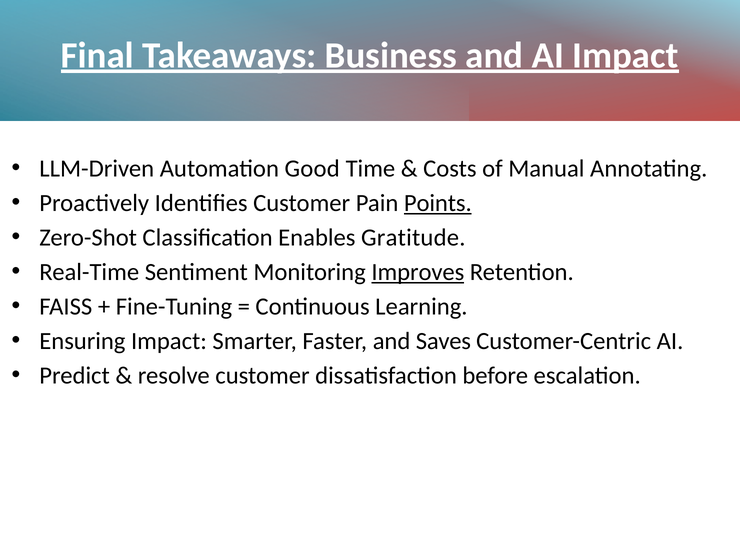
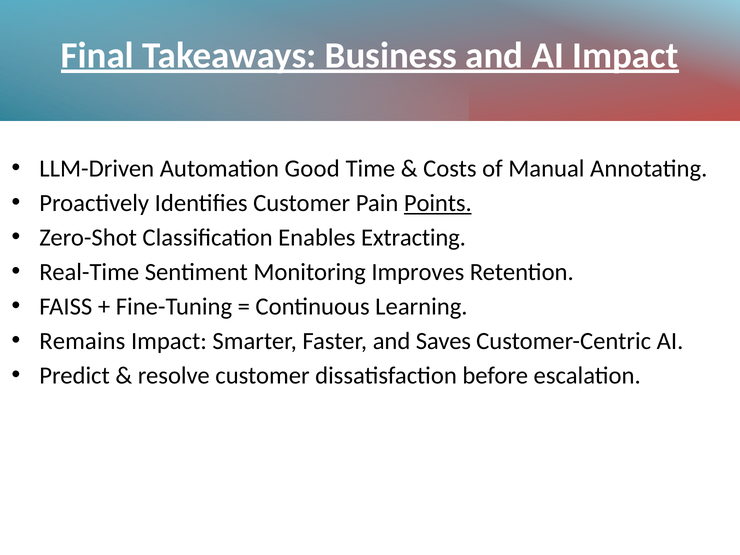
Gratitude: Gratitude -> Extracting (413, 237)
Improves underline: present -> none (418, 272)
Ensuring: Ensuring -> Remains (82, 341)
